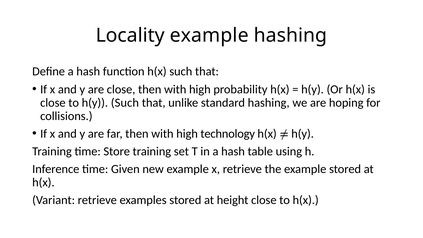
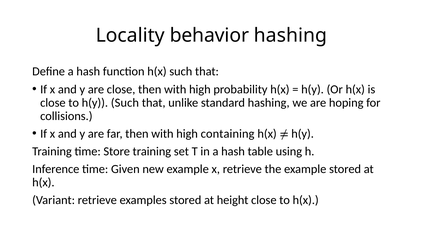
Locality example: example -> behavior (209, 36)
technology: technology -> containing (228, 134)
